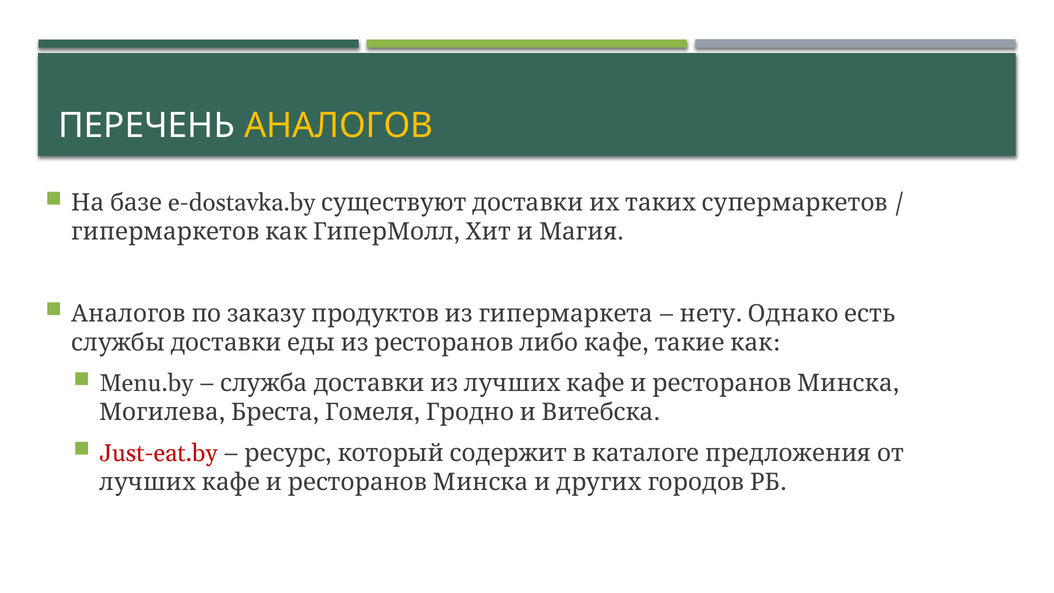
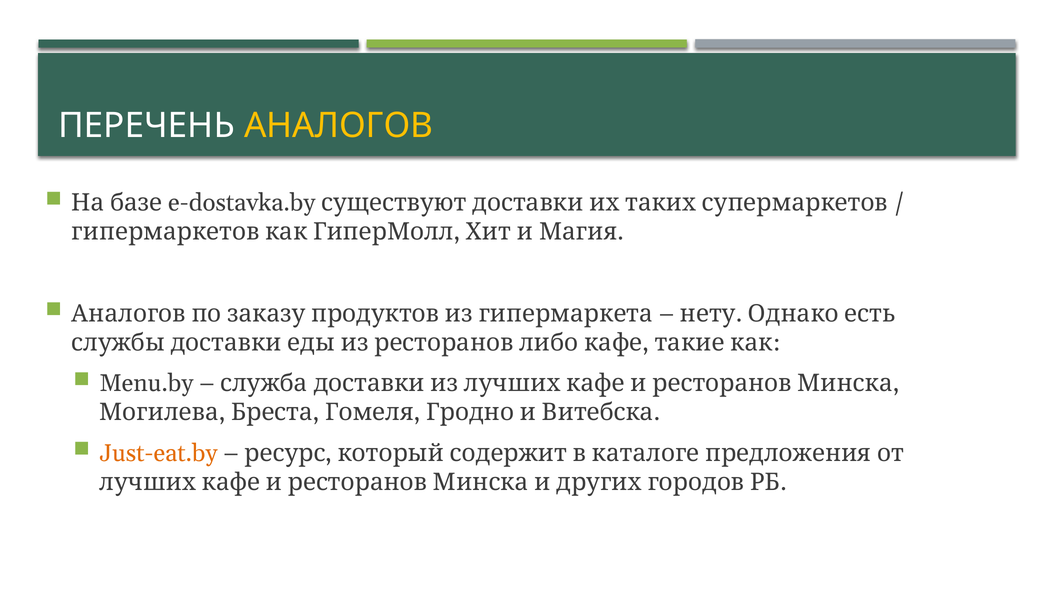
Just-eat.by colour: red -> orange (158, 453)
